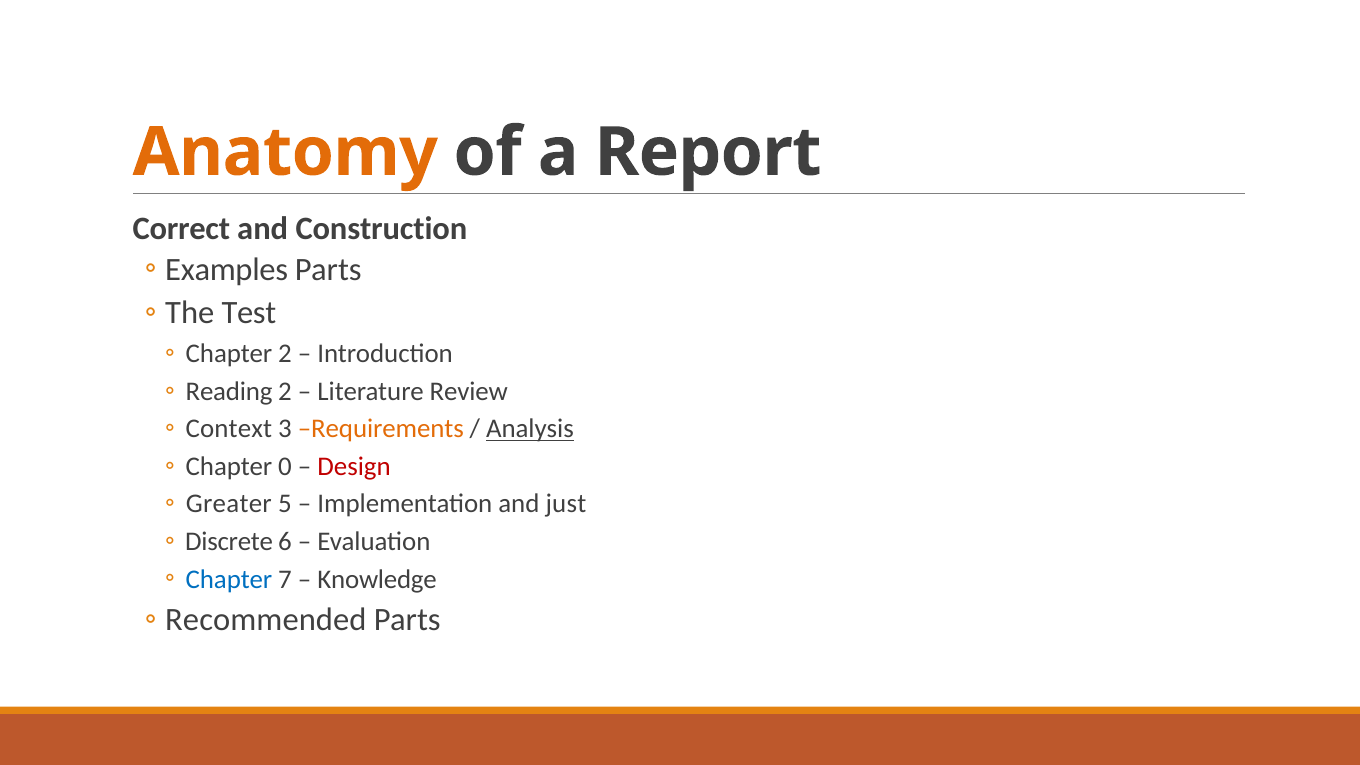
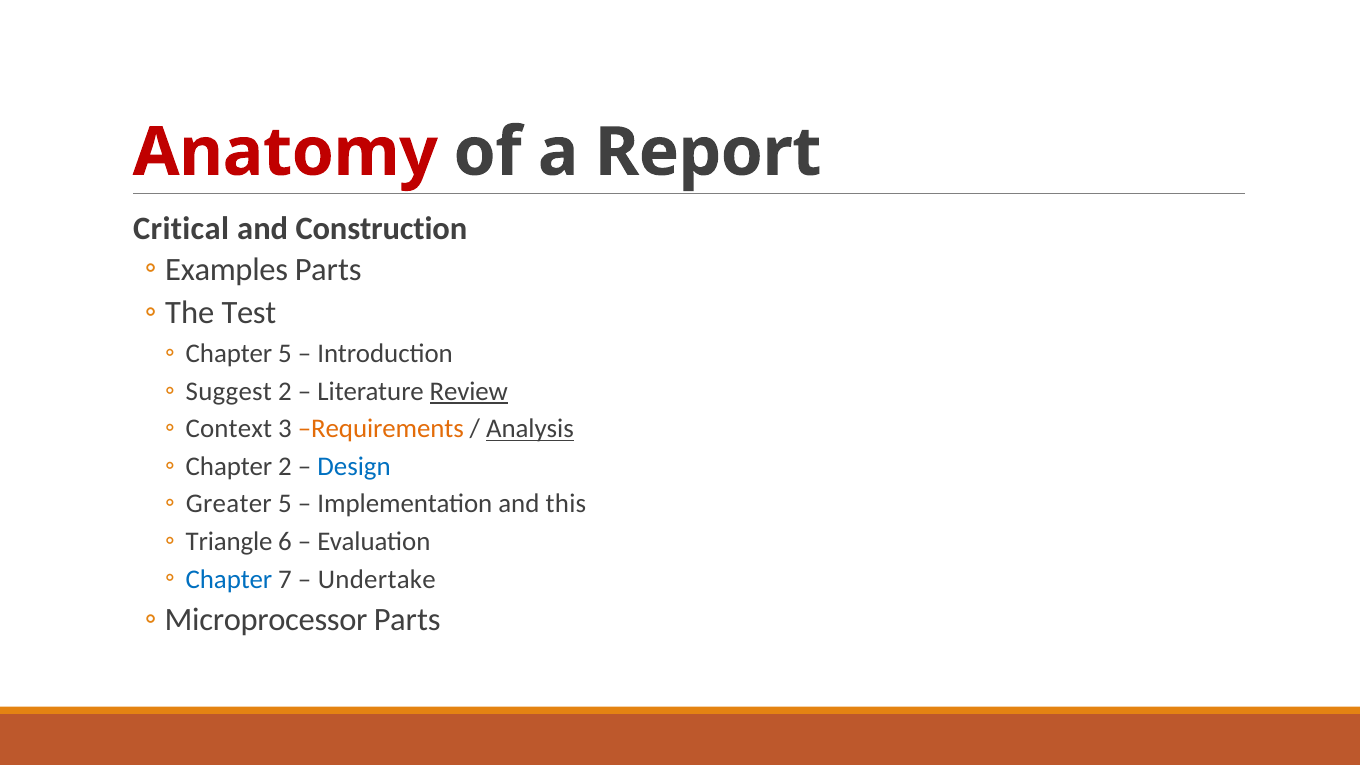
Anatomy colour: orange -> red (285, 152)
Correct: Correct -> Critical (181, 228)
Chapter 2: 2 -> 5 (285, 354)
Reading: Reading -> Suggest (229, 391)
Review underline: none -> present (469, 391)
Chapter 0: 0 -> 2 (285, 466)
Design colour: red -> blue (354, 466)
just: just -> this (566, 504)
Discrete: Discrete -> Triangle (229, 542)
Knowledge: Knowledge -> Undertake (377, 579)
Recommended: Recommended -> Microprocessor (266, 620)
